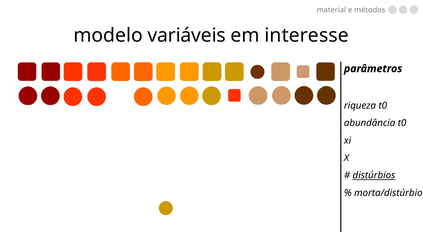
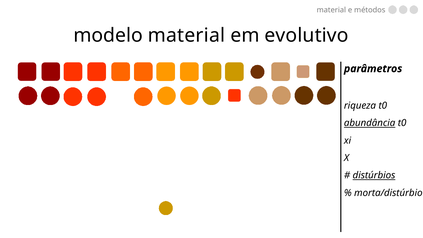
modelo variáveis: variáveis -> material (187, 36)
interesse: interesse -> evolutivo (307, 36)
abundância underline: none -> present (370, 123)
